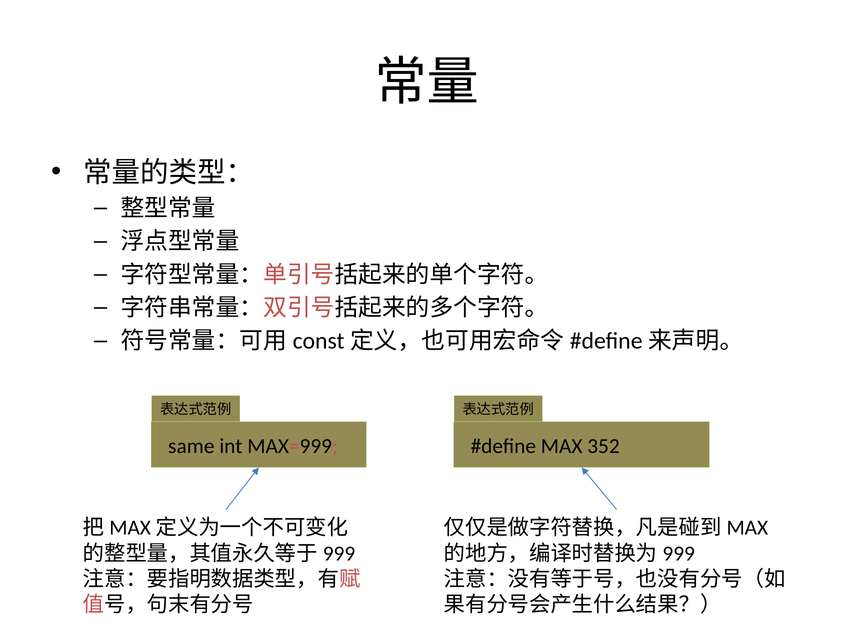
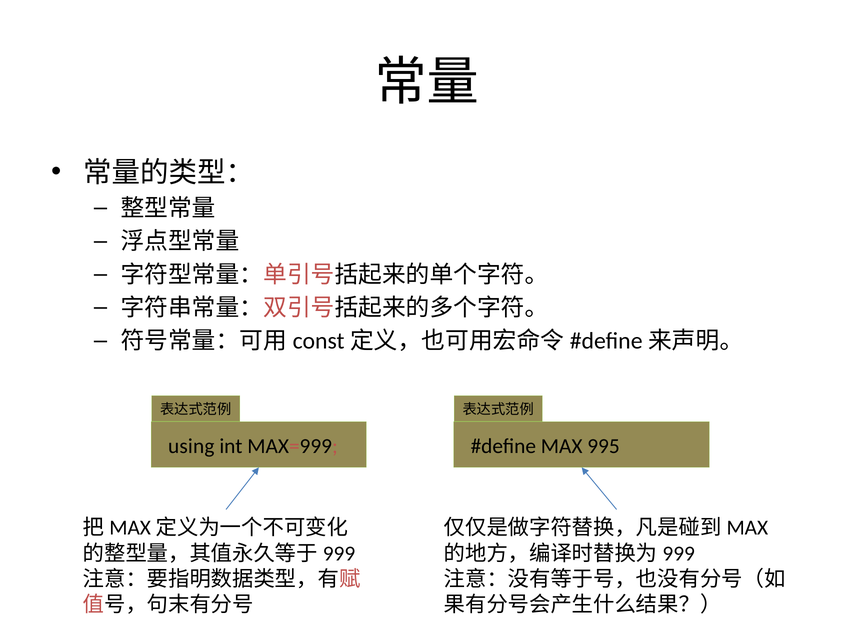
same: same -> using (191, 446)
352: 352 -> 995 (604, 446)
